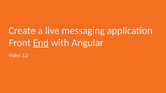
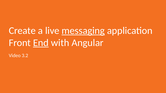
messaging underline: none -> present (83, 31)
